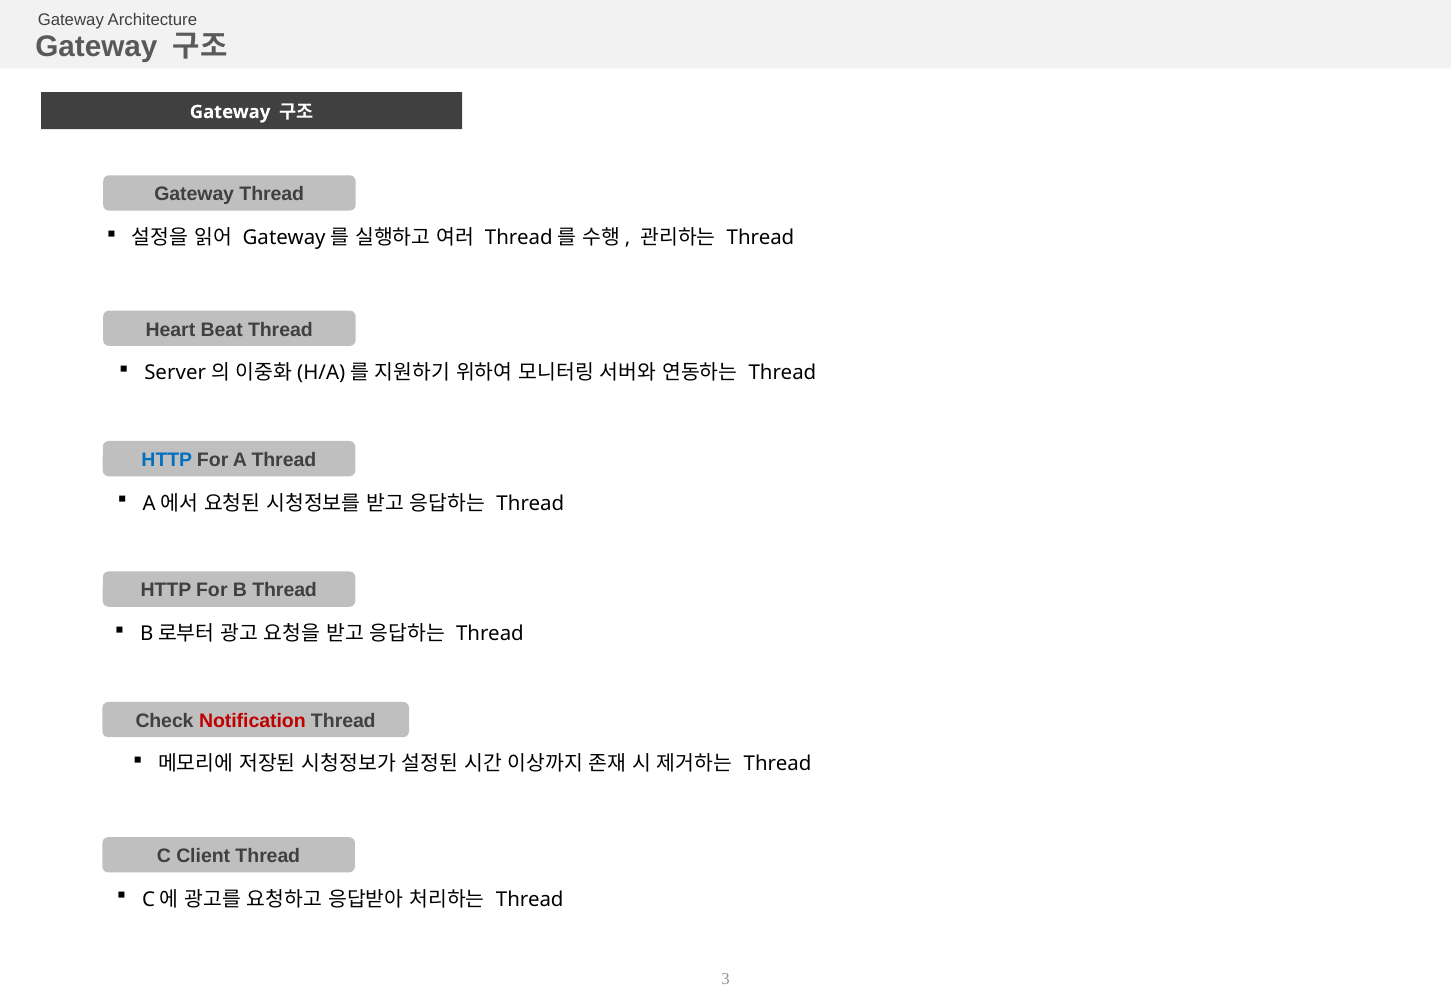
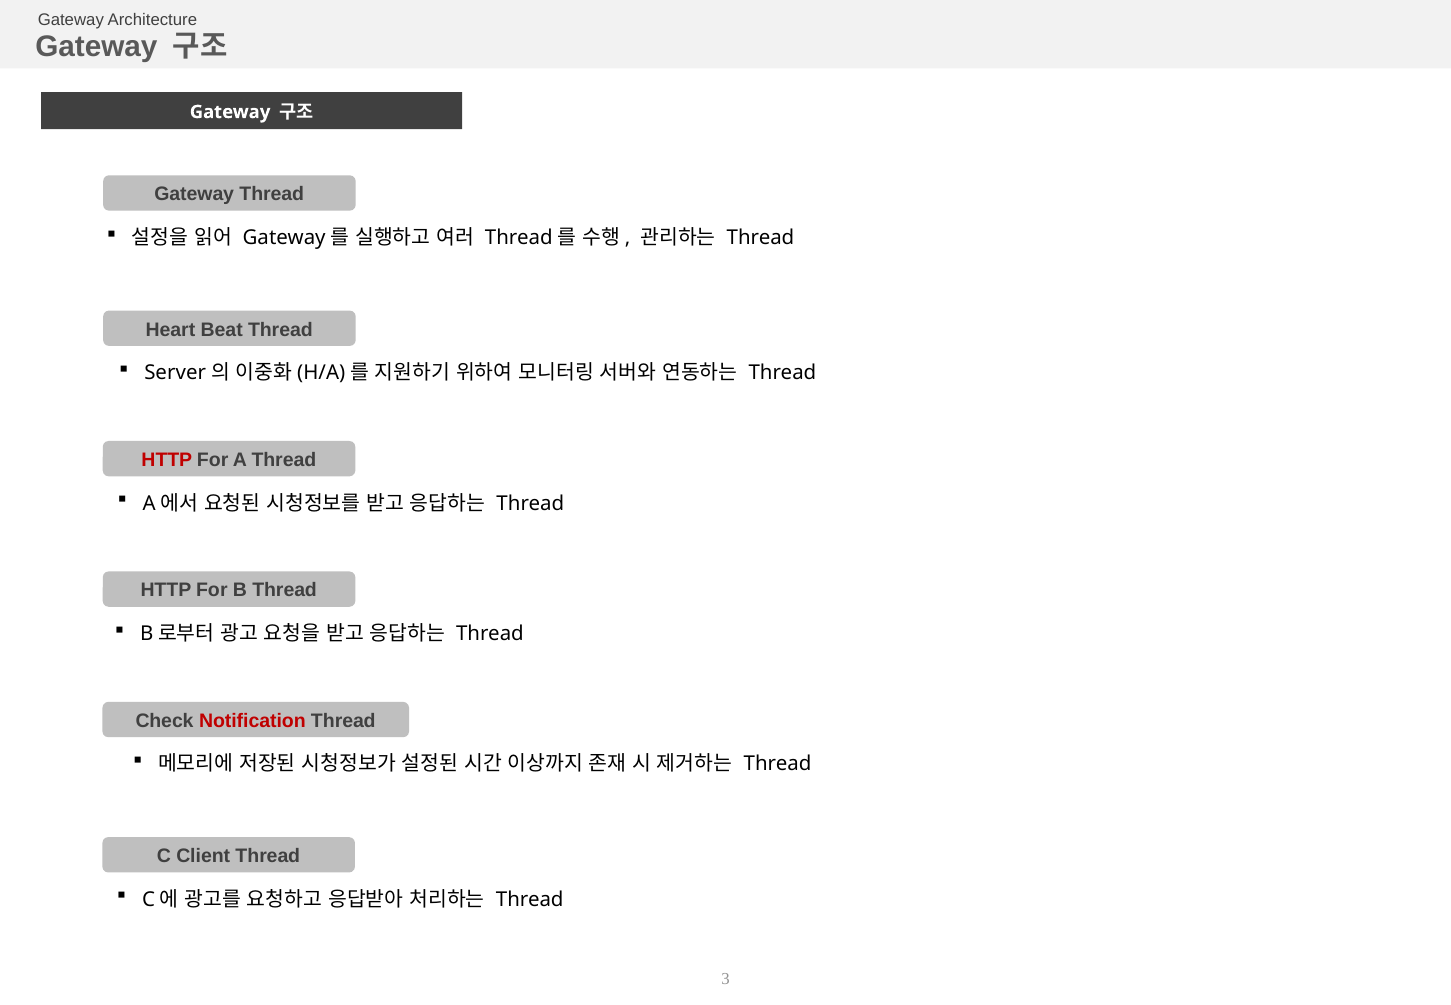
HTTP colour: blue -> red (167, 460)
